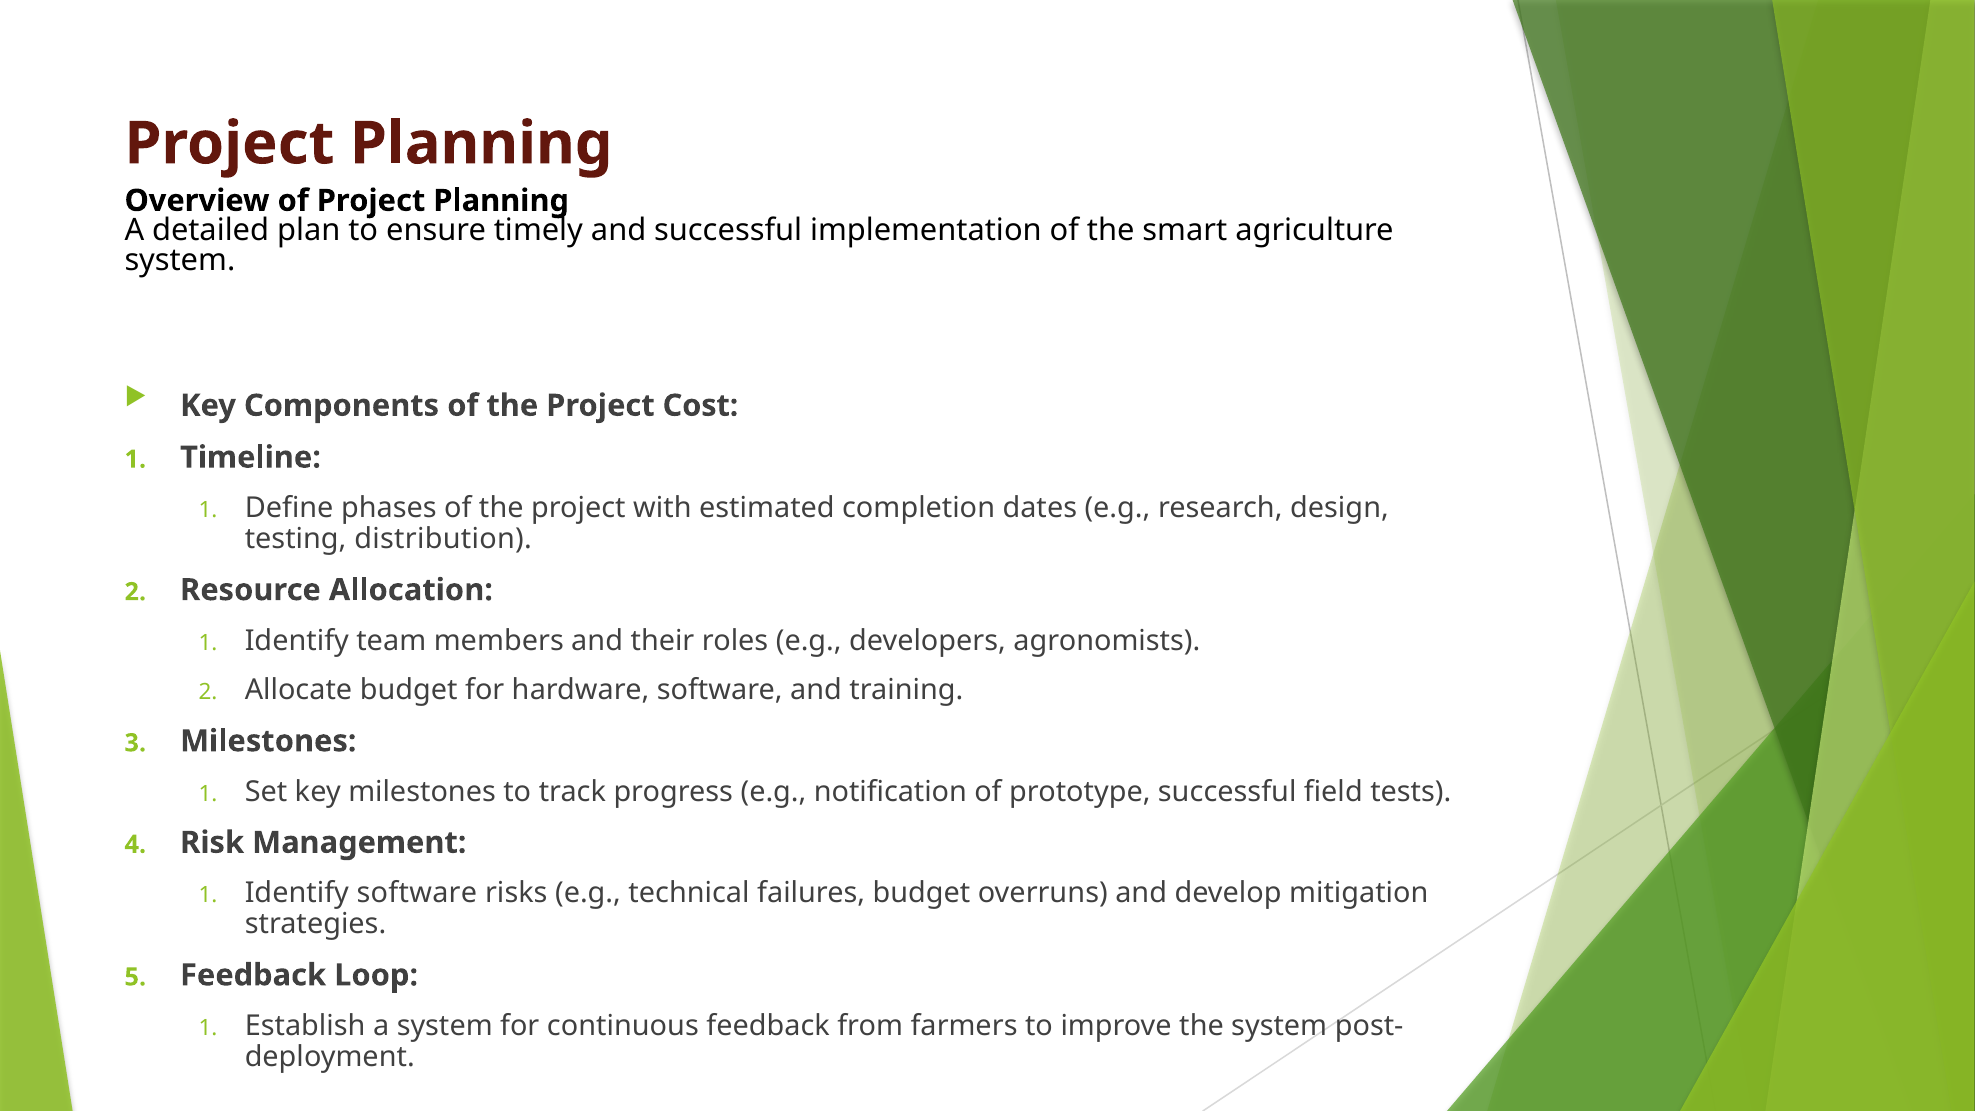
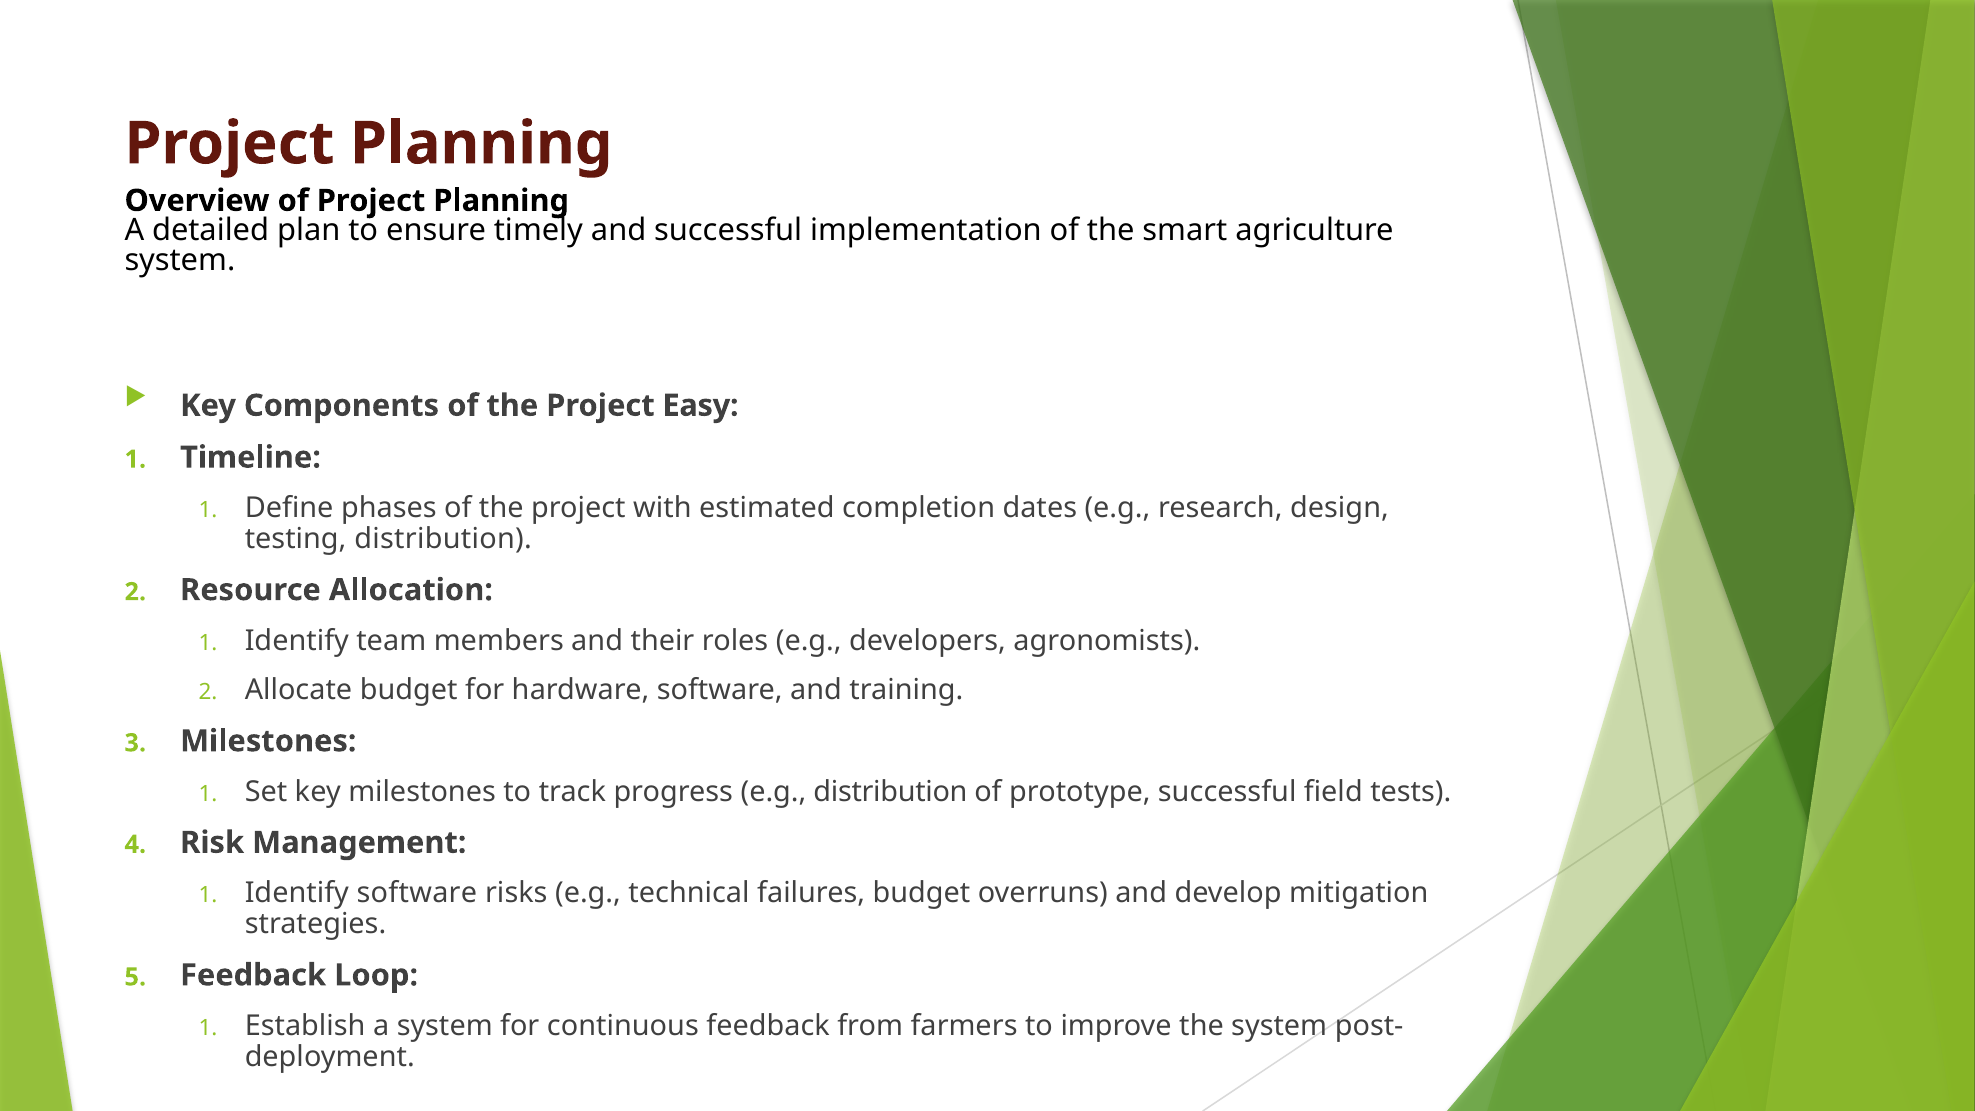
Cost: Cost -> Easy (700, 406)
e.g notification: notification -> distribution (890, 792)
